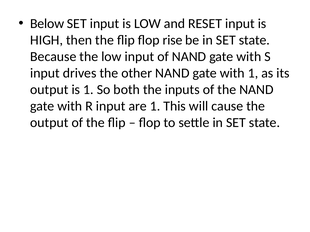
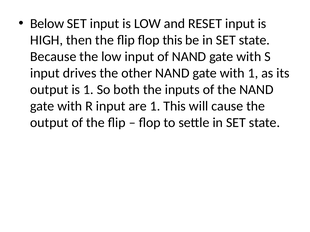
flop rise: rise -> this (172, 40)
